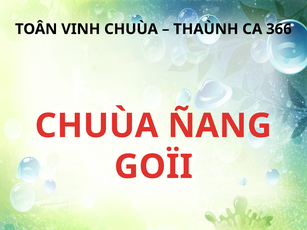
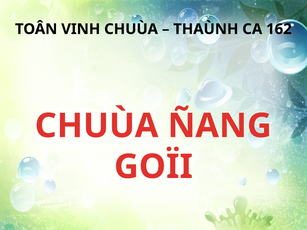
366: 366 -> 162 (279, 29)
